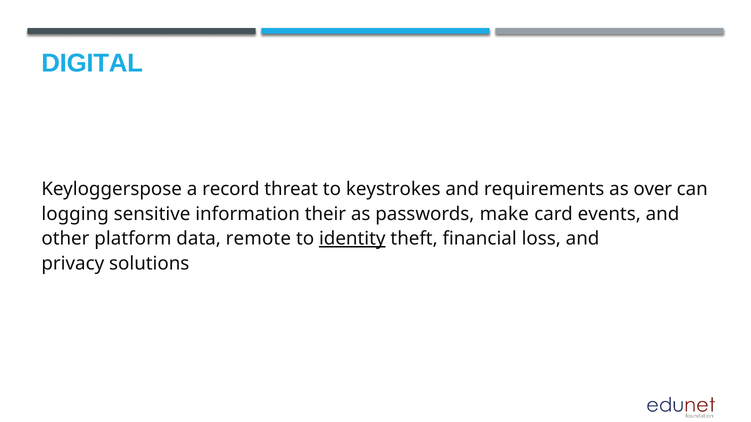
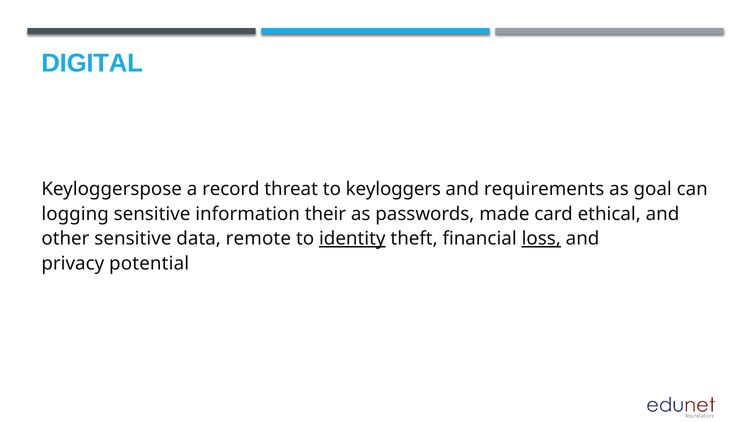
keystrokes: keystrokes -> keyloggers (393, 189)
over: over -> goal (653, 189)
make: make -> made (504, 214)
events: events -> ethical (609, 214)
other platform: platform -> sensitive (133, 239)
loss underline: none -> present (541, 239)
solutions: solutions -> potential (149, 264)
